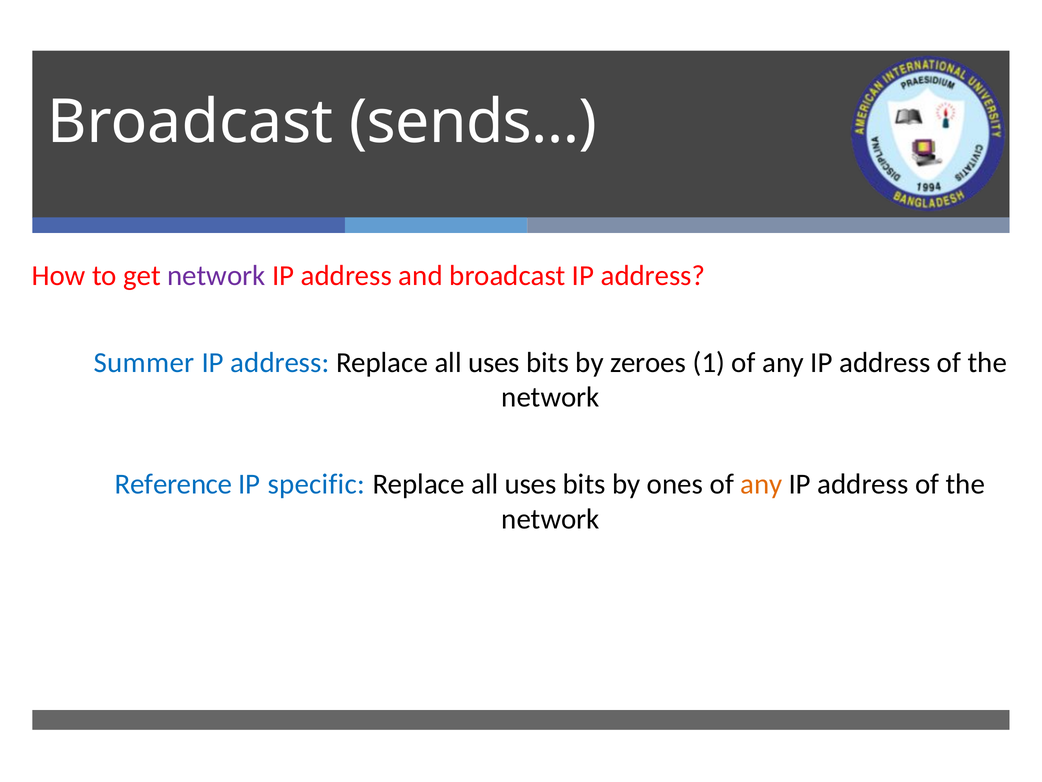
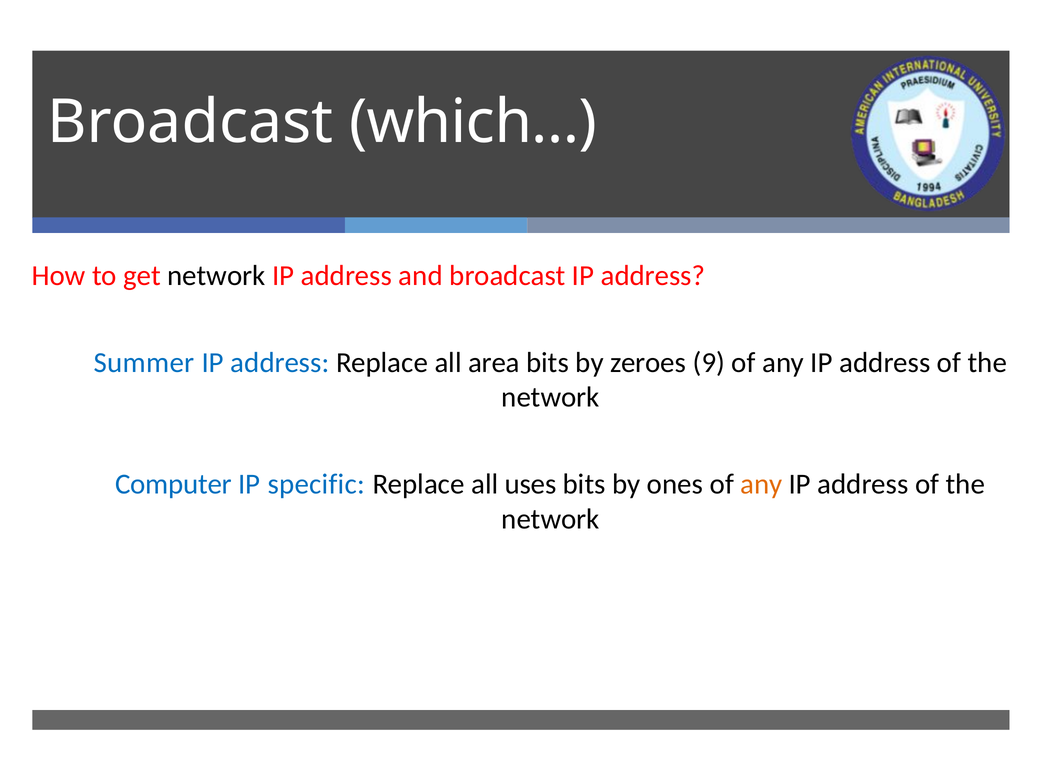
sends…: sends… -> which… (473, 122)
network colour: purple -> black (216, 275)
address Replace all uses: uses -> area (494, 362)
1: 1 -> 9 (709, 362)
Reference: Reference -> Computer (174, 484)
